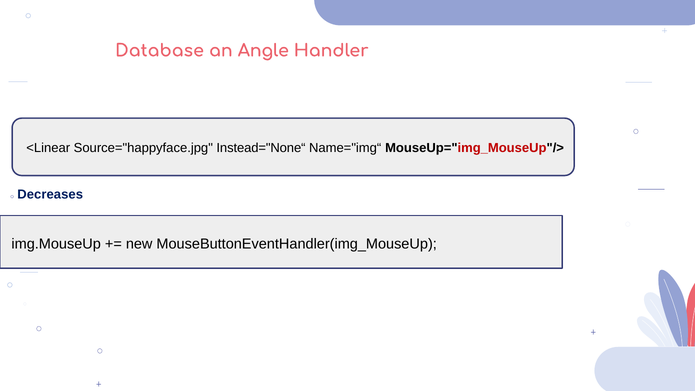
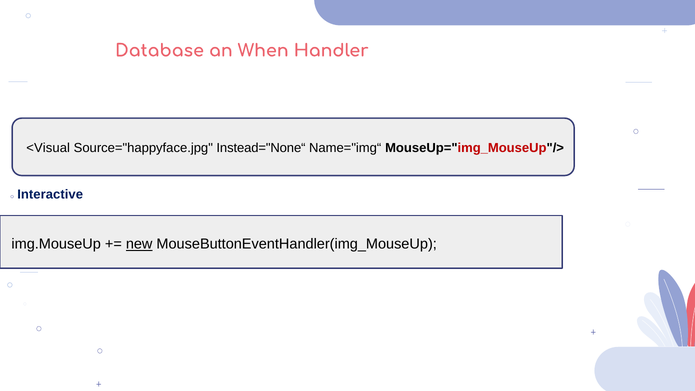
Angle: Angle -> When (263, 51)
<Linear: <Linear -> <Visual (48, 148)
Decreases: Decreases -> Interactive (50, 194)
new underline: none -> present (139, 244)
